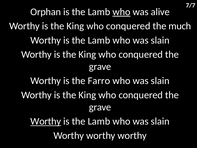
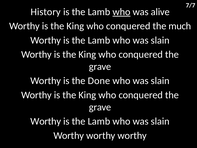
Orphan: Orphan -> History (46, 12)
Farro: Farro -> Done (99, 81)
Worthy underline: present -> none (46, 121)
